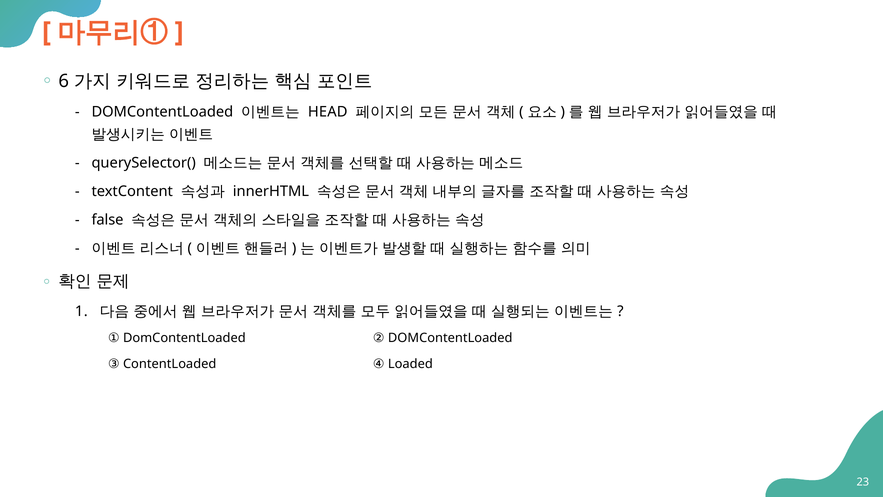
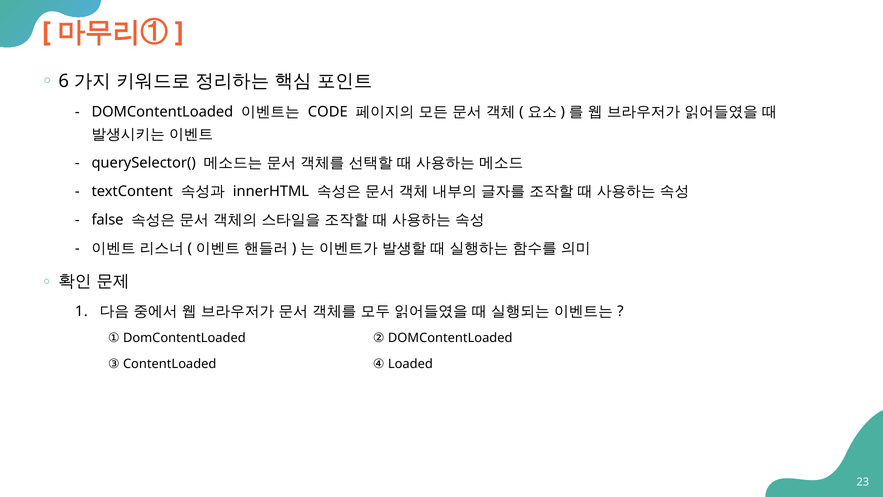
HEAD: HEAD -> CODE (328, 112)
